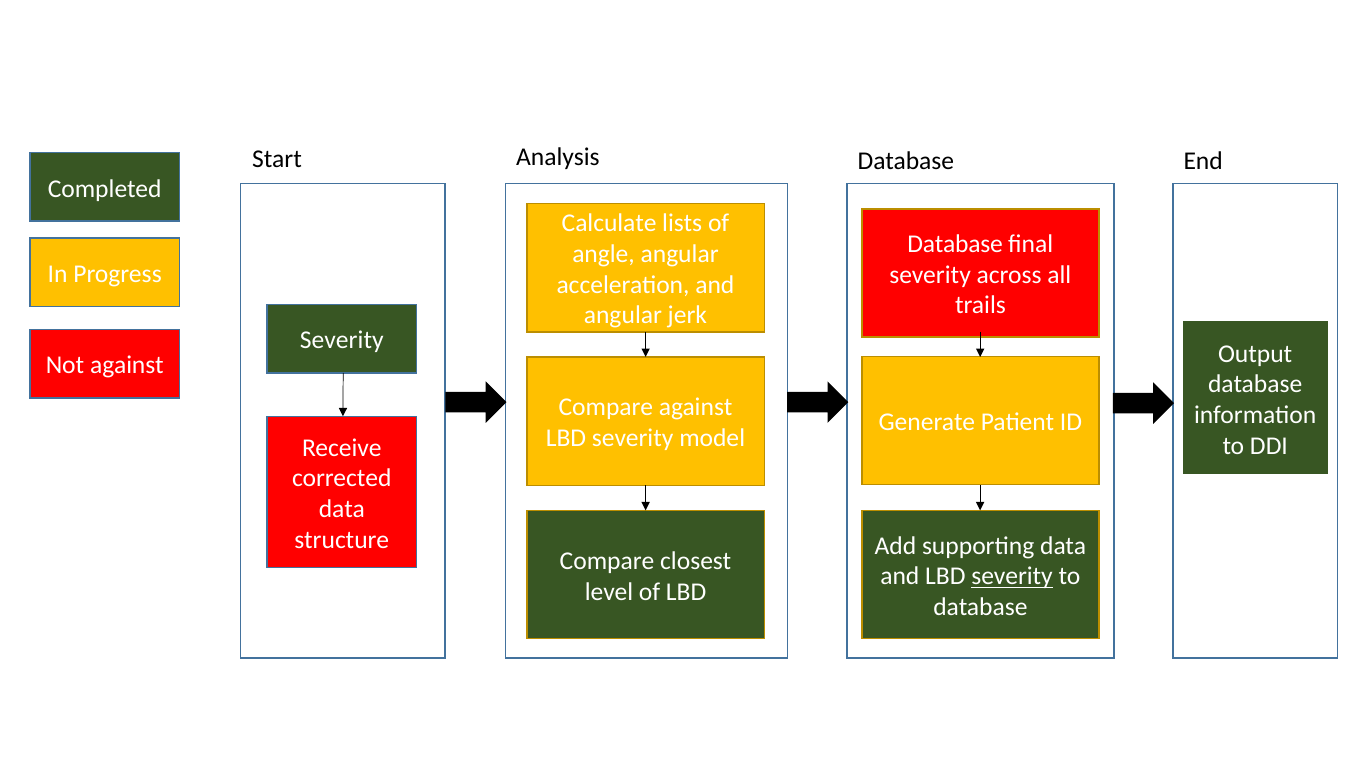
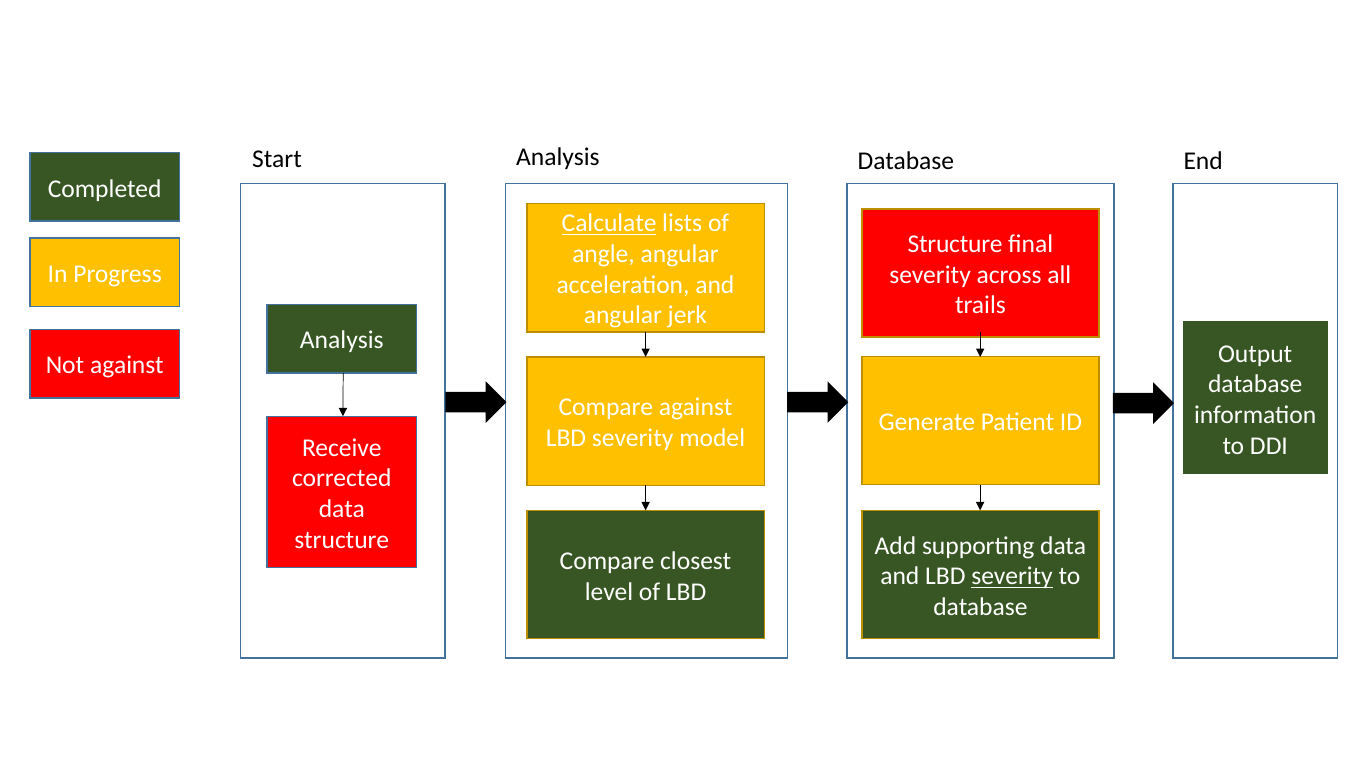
Calculate underline: none -> present (609, 224)
Database: Database -> Structure (955, 244)
Severity: Severity -> Analysis (342, 341)
